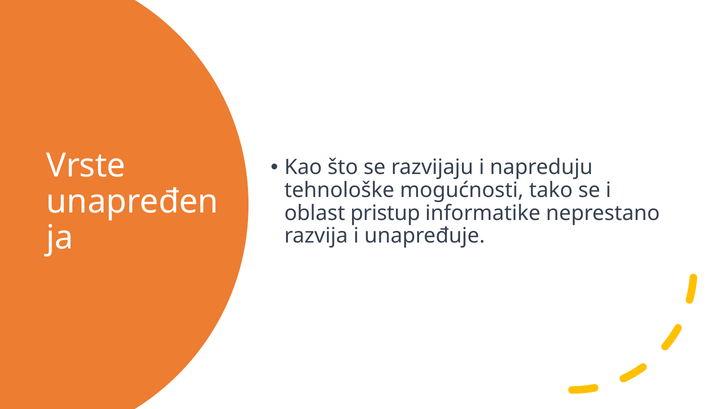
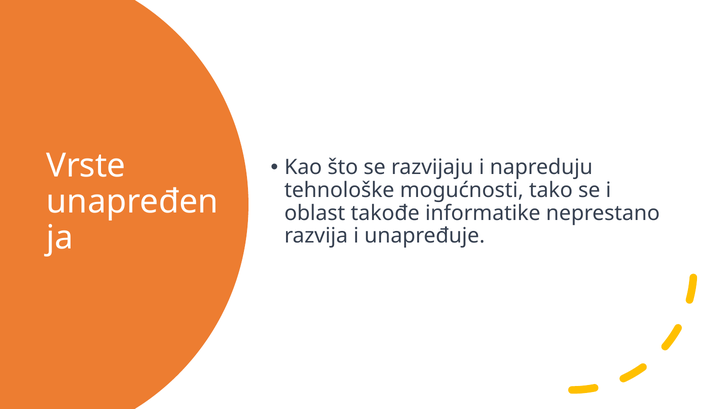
pristup: pristup -> takođe (385, 213)
